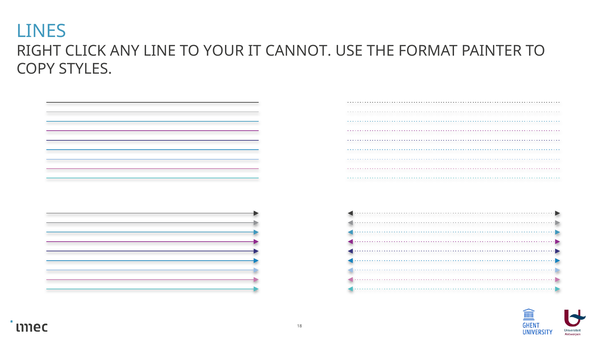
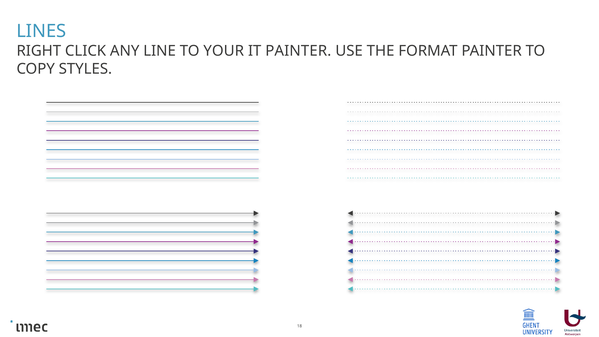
IT CANNOT: CANNOT -> PAINTER (298, 51)
